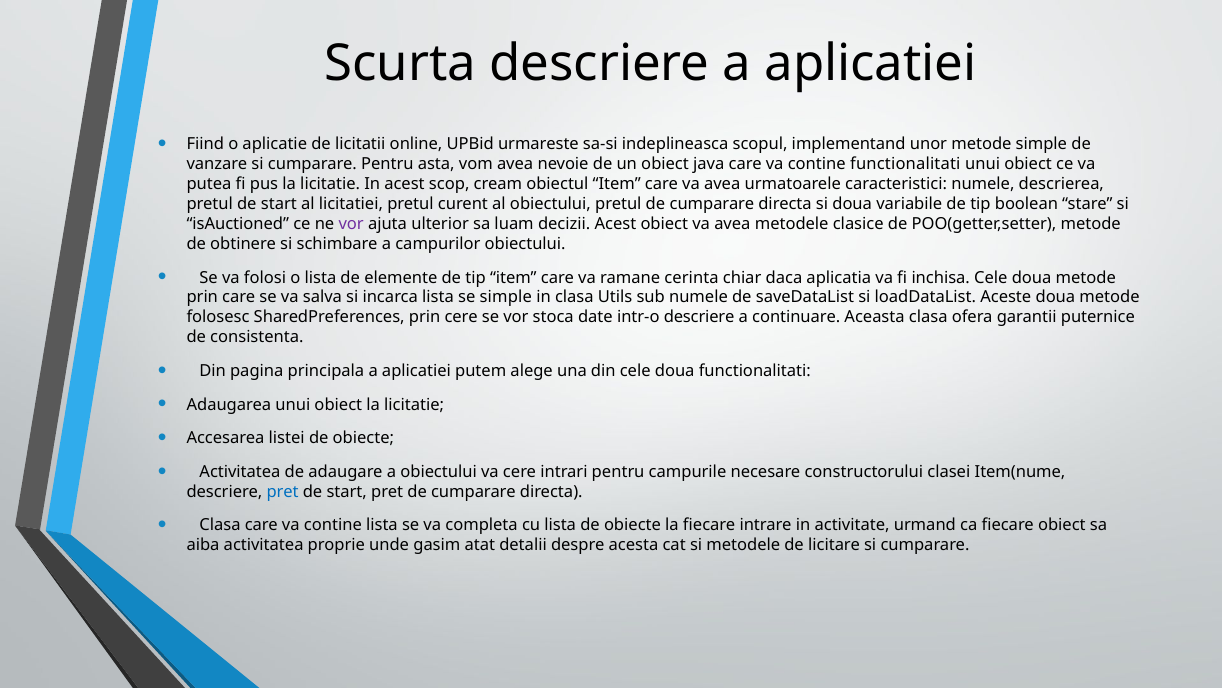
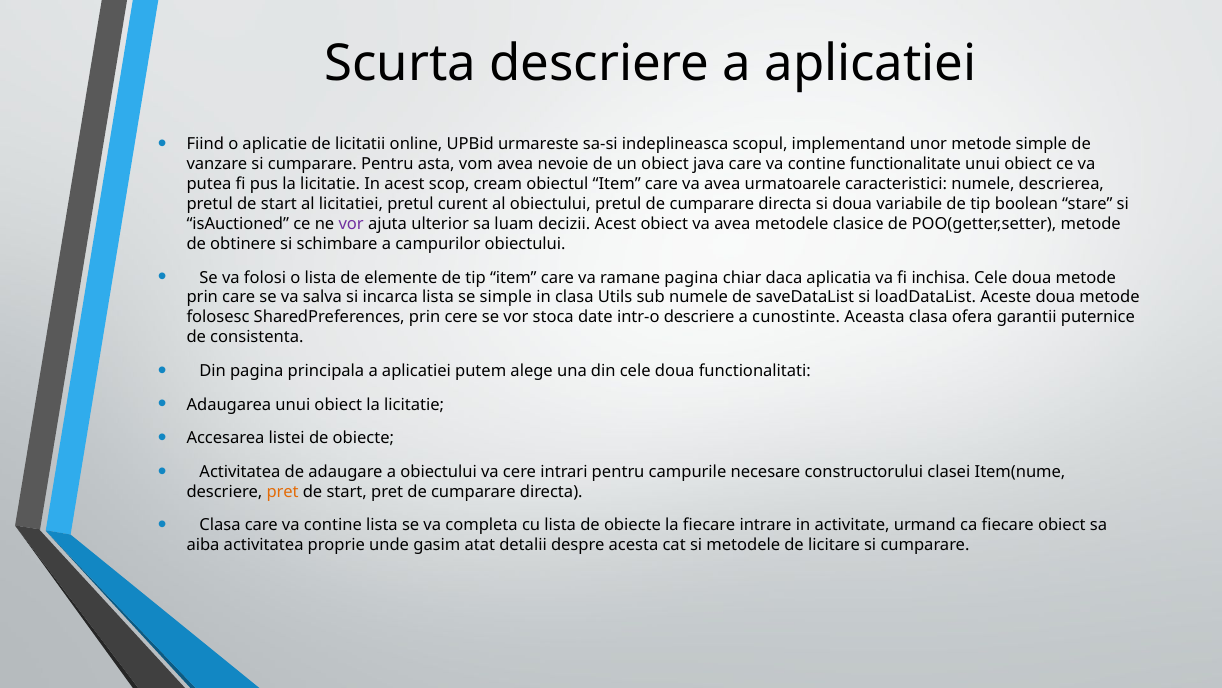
contine functionalitati: functionalitati -> functionalitate (905, 164)
ramane cerinta: cerinta -> pagina (691, 277)
continuare: continuare -> cunostinte (796, 317)
pret colour: blue -> orange (283, 491)
